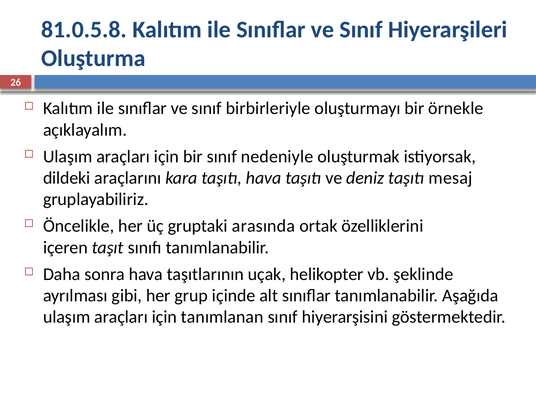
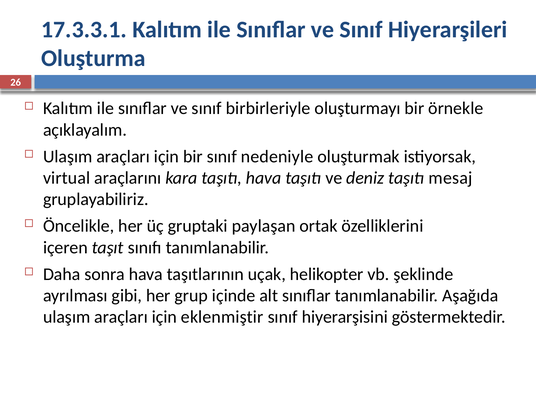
81.0.5.8: 81.0.5.8 -> 17.3.3.1 (84, 30)
dildeki: dildeki -> virtual (67, 178)
arasında: arasında -> paylaşan (264, 226)
tanımlanan: tanımlanan -> eklenmiştir (222, 317)
